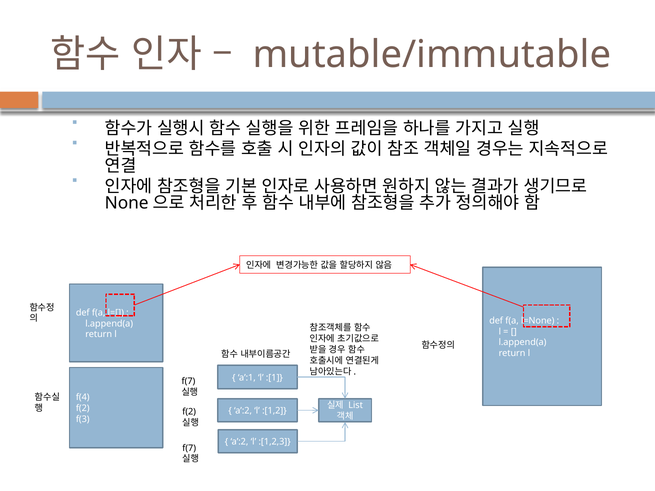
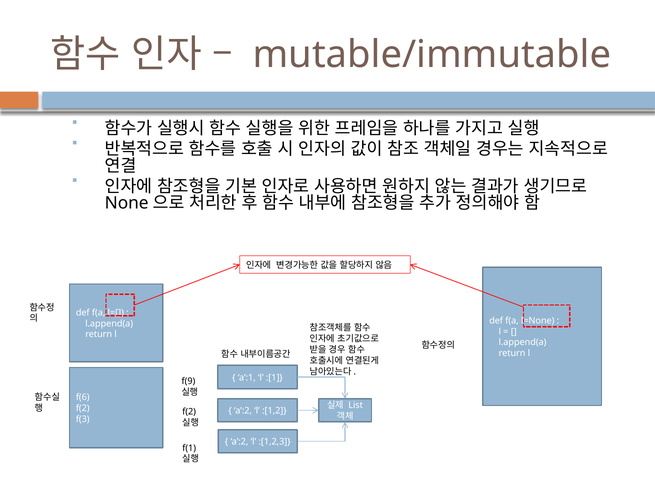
f(7: f(7 -> f(9 (188, 382)
f(4: f(4 -> f(6 (83, 398)
f(7: f(7 -> f(1 (189, 448)
